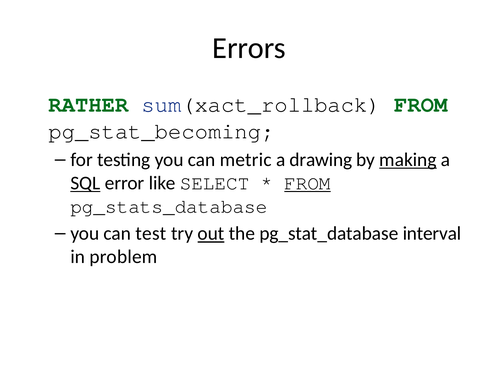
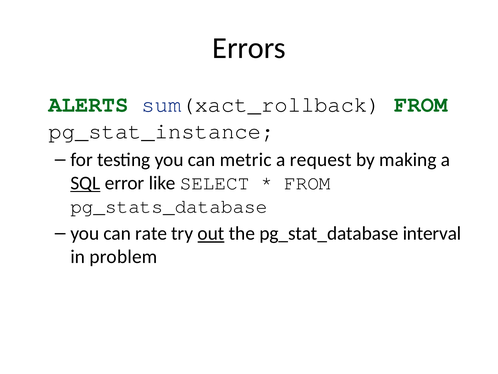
RATHER: RATHER -> ALERTS (88, 104)
pg_stat_becoming: pg_stat_becoming -> pg_stat_instance (162, 131)
drawing: drawing -> request (321, 160)
making underline: present -> none (408, 160)
FROM underline: present -> none (307, 183)
test: test -> rate (151, 233)
